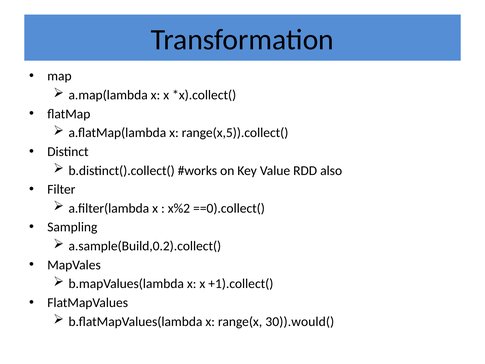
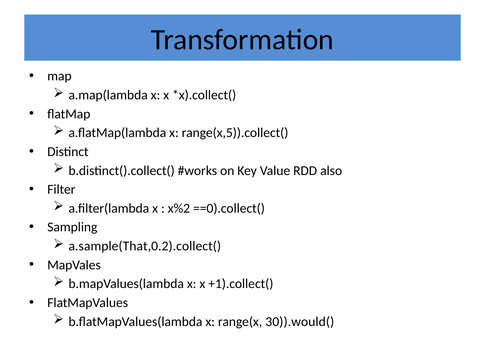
a.sample(Build,0.2).collect(: a.sample(Build,0.2).collect( -> a.sample(That,0.2).collect( (145, 246)
